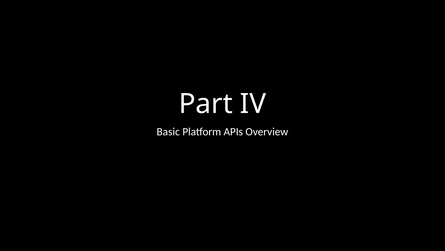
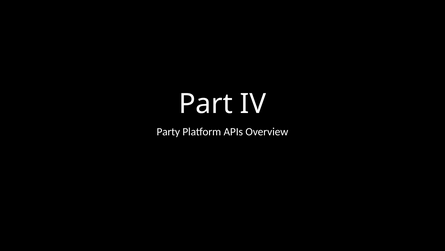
Basic: Basic -> Party (168, 131)
